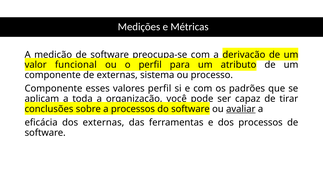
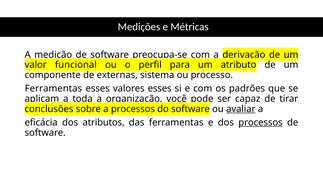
Componente: Componente -> Ferramentas (53, 88)
valores perfil: perfil -> esses (160, 88)
dos externas: externas -> atributos (104, 122)
processos underline: none -> present (261, 122)
